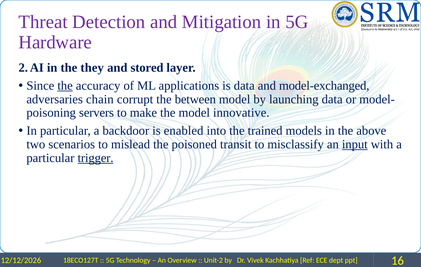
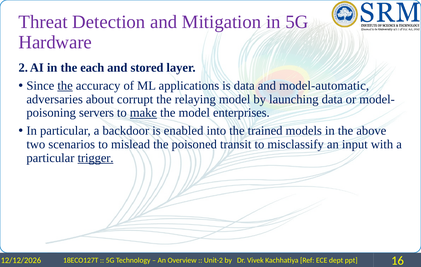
they: they -> each (92, 68)
model-exchanged: model-exchanged -> model-automatic (324, 86)
chain: chain -> about (100, 99)
between: between -> relaying (195, 99)
make underline: none -> present (143, 113)
innovative: innovative -> enterprises (241, 113)
input underline: present -> none (355, 144)
